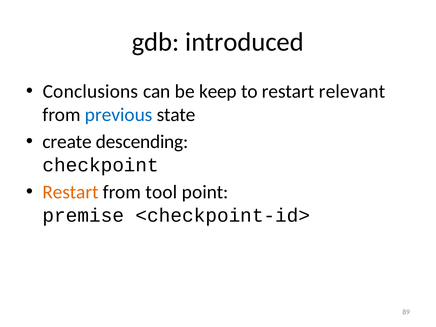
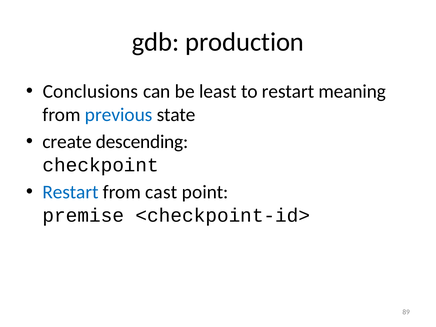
introduced: introduced -> production (245, 42)
keep: keep -> least (218, 91)
relevant: relevant -> meaning (352, 91)
Restart colour: orange -> blue (71, 192)
tool: tool -> cast (161, 192)
